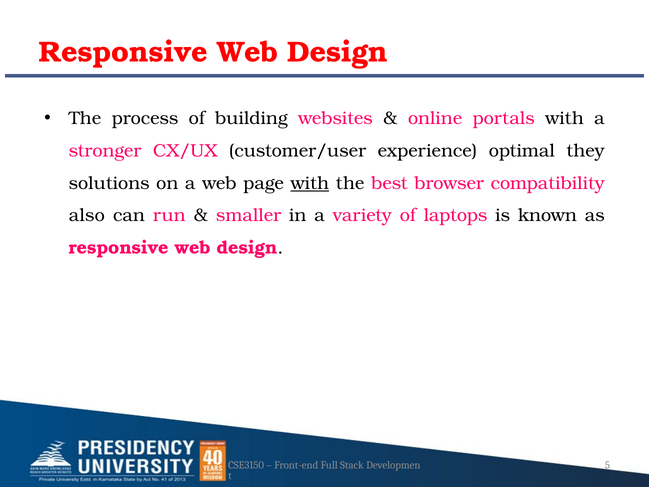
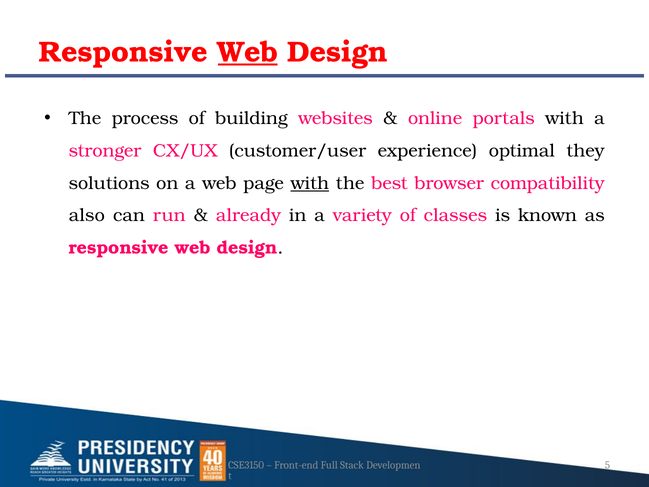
Web underline: none -> present (248, 52)
smaller: smaller -> already (249, 215)
laptops: laptops -> classes (455, 215)
